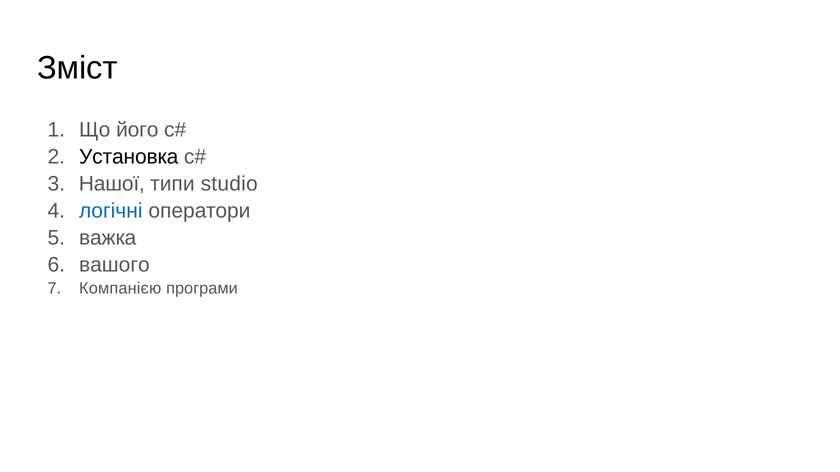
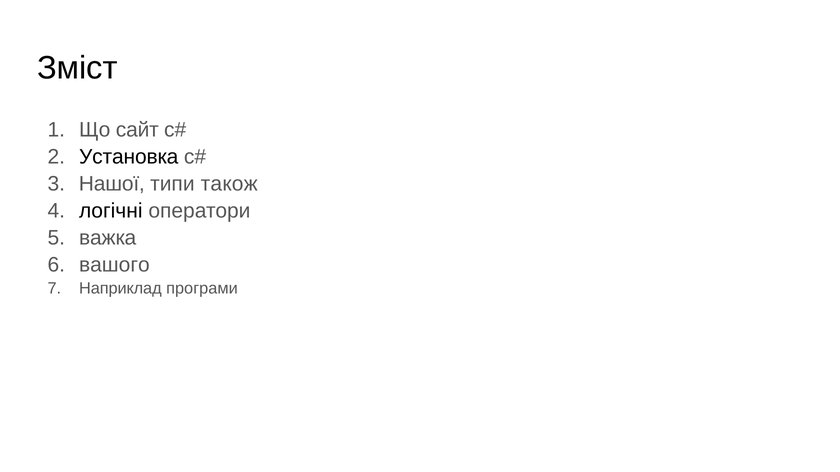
його: його -> сайт (137, 130)
studio: studio -> також (229, 184)
логічні colour: blue -> black (111, 211)
Компанією: Компанією -> Наприклад (120, 289)
